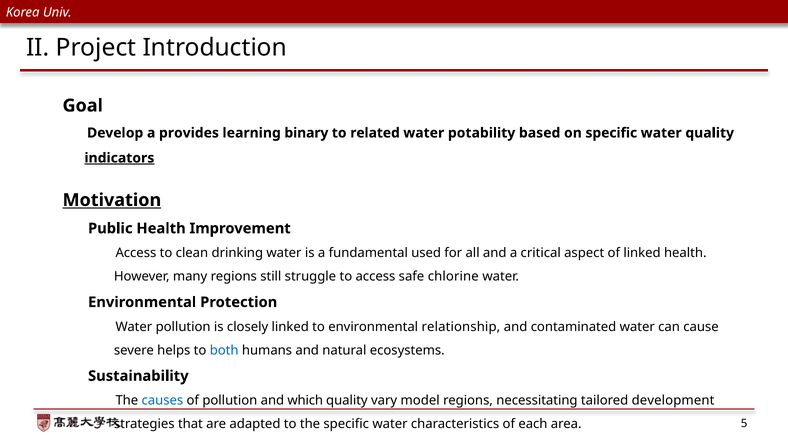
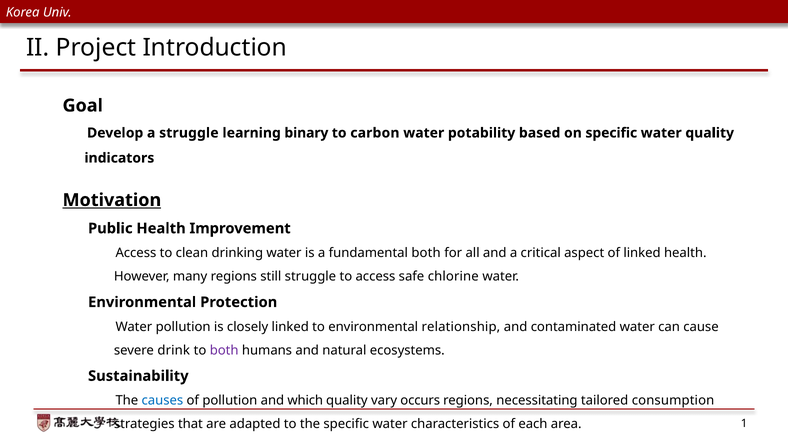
a provides: provides -> struggle (189, 133)
related: related -> carbon (375, 133)
indicators underline: present -> none (119, 158)
fundamental used: used -> both (426, 253)
helps: helps -> drink (174, 350)
both colour: blue -> purple (224, 350)
model: model -> occurs (420, 401)
development: development -> consumption (673, 401)
5: 5 -> 1 (744, 424)
